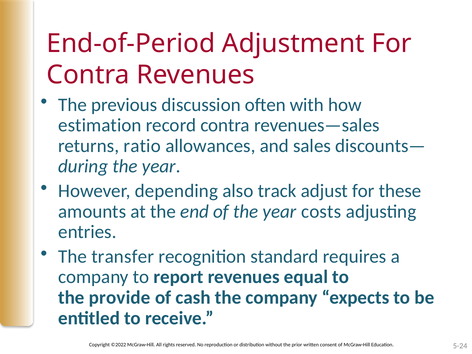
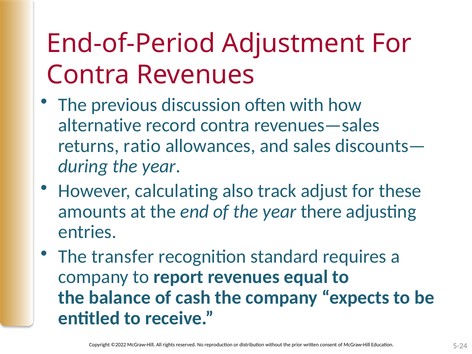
estimation: estimation -> alternative (100, 125)
depending: depending -> calculating (176, 191)
costs: costs -> there (321, 211)
provide: provide -> balance (120, 298)
